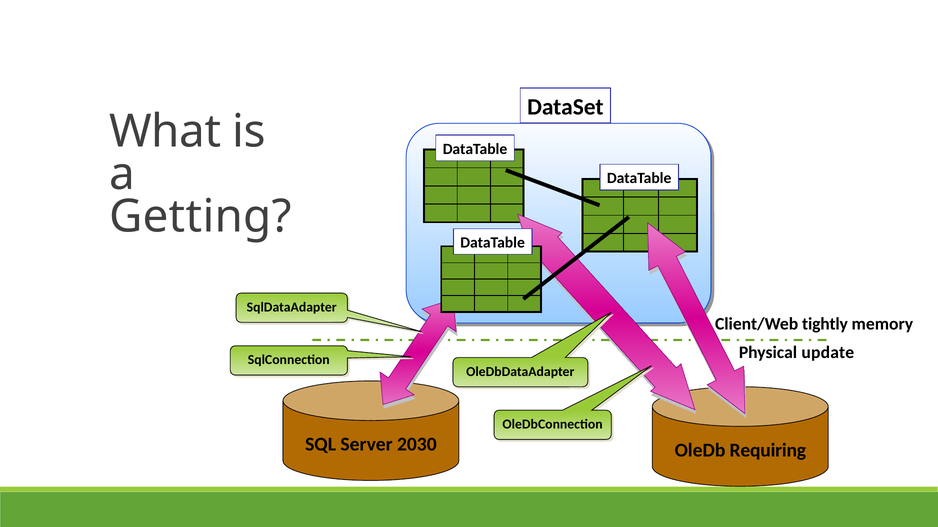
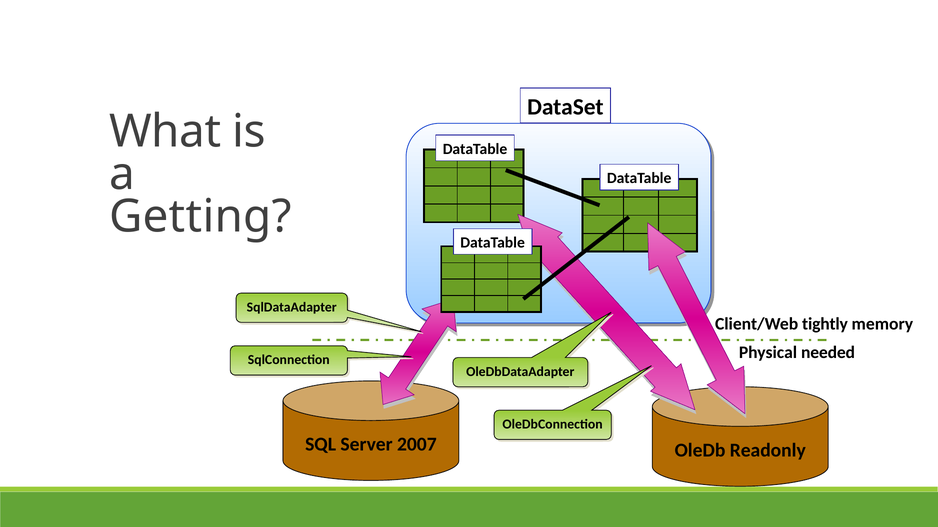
update: update -> needed (828, 353)
2030: 2030 -> 2007 (417, 445)
Requiring: Requiring -> Readonly (768, 451)
